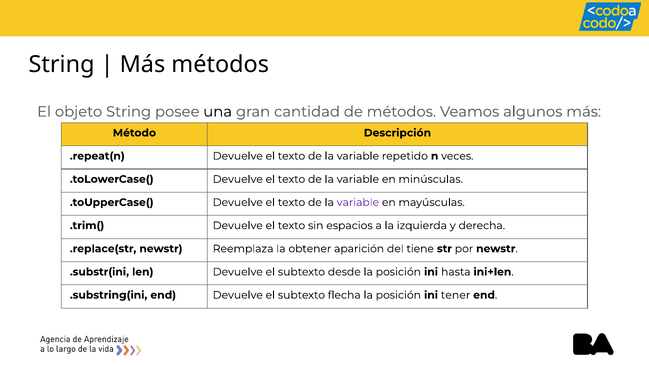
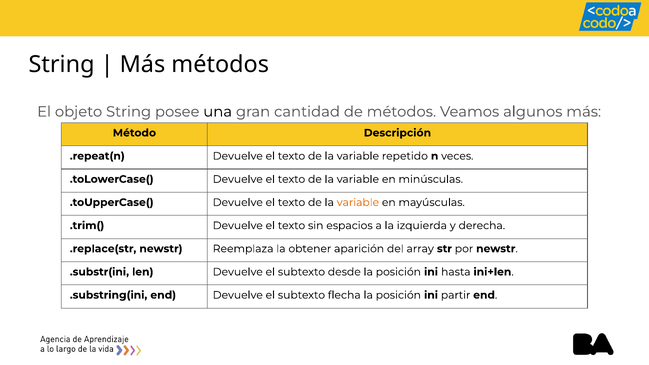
variable colour: purple -> orange (358, 202)
tiene: tiene -> array (420, 249)
tener: tener -> partir (456, 295)
